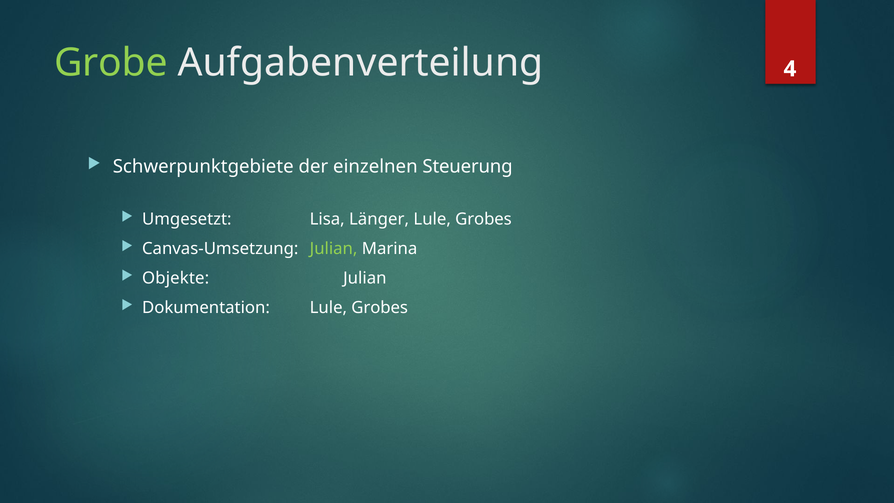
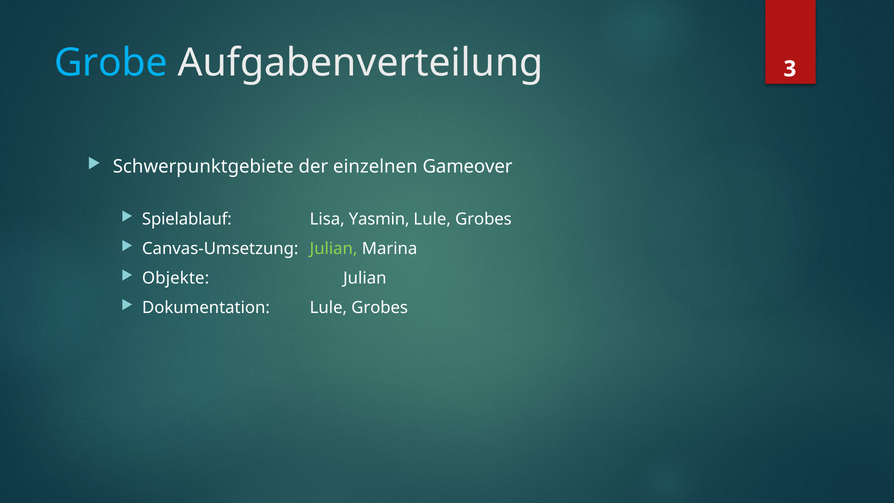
Grobe colour: light green -> light blue (111, 63)
4: 4 -> 3 (790, 69)
Steuerung: Steuerung -> Gameover (468, 166)
Umgesetzt: Umgesetzt -> Spielablauf (187, 219)
Länger: Länger -> Yasmin (379, 219)
